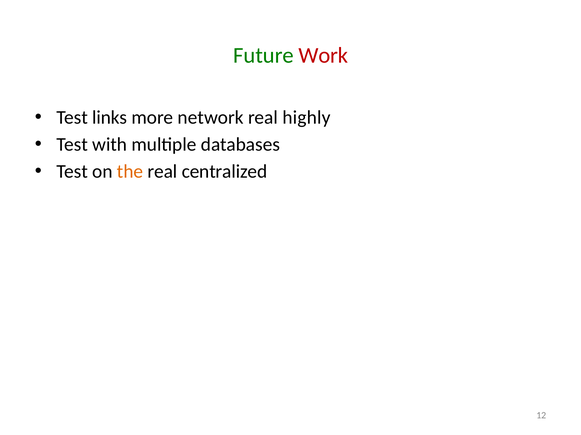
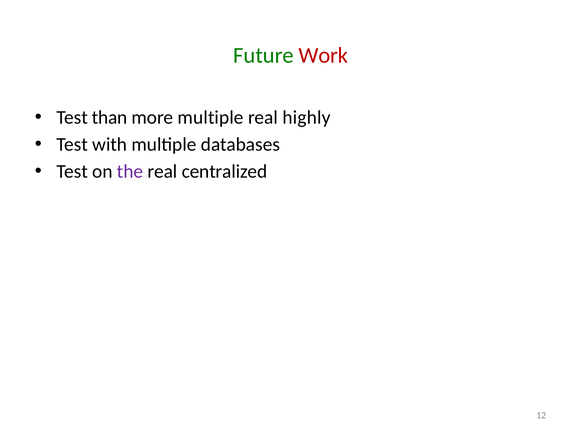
links: links -> than (110, 118)
more network: network -> multiple (211, 118)
the colour: orange -> purple (130, 172)
